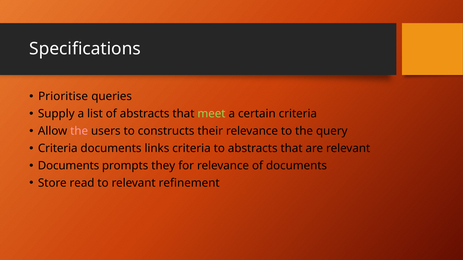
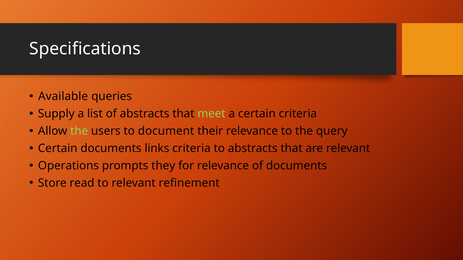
Prioritise: Prioritise -> Available (63, 97)
the colour: pink -> light green (79, 131)
constructs: constructs -> document (166, 131)
Criteria: Criteria -> Certain (58, 149)
Documents: Documents -> Operations (68, 166)
